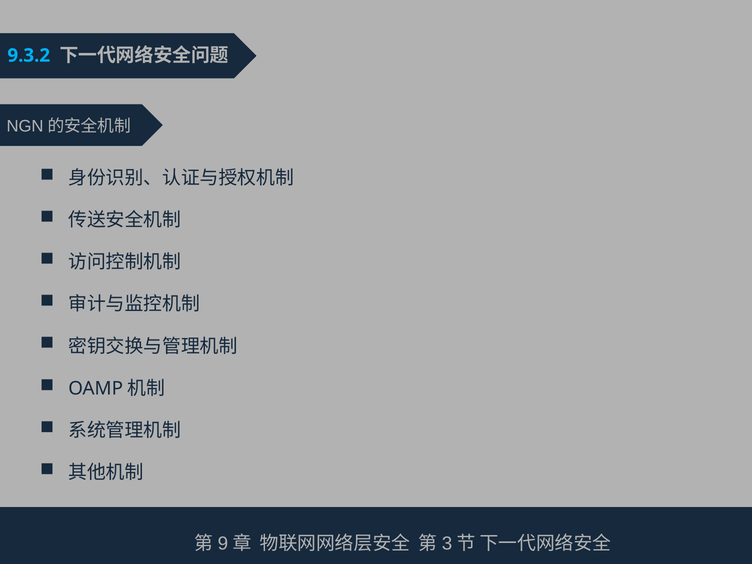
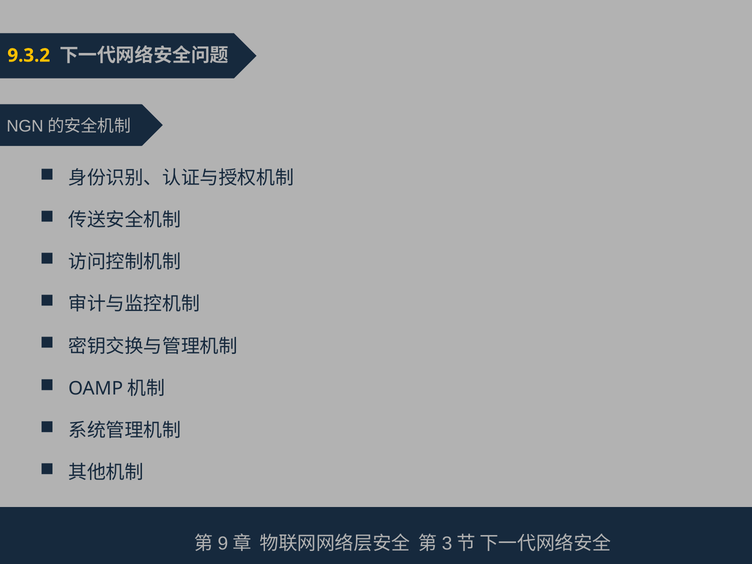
9.3.2 colour: light blue -> yellow (29, 55)
